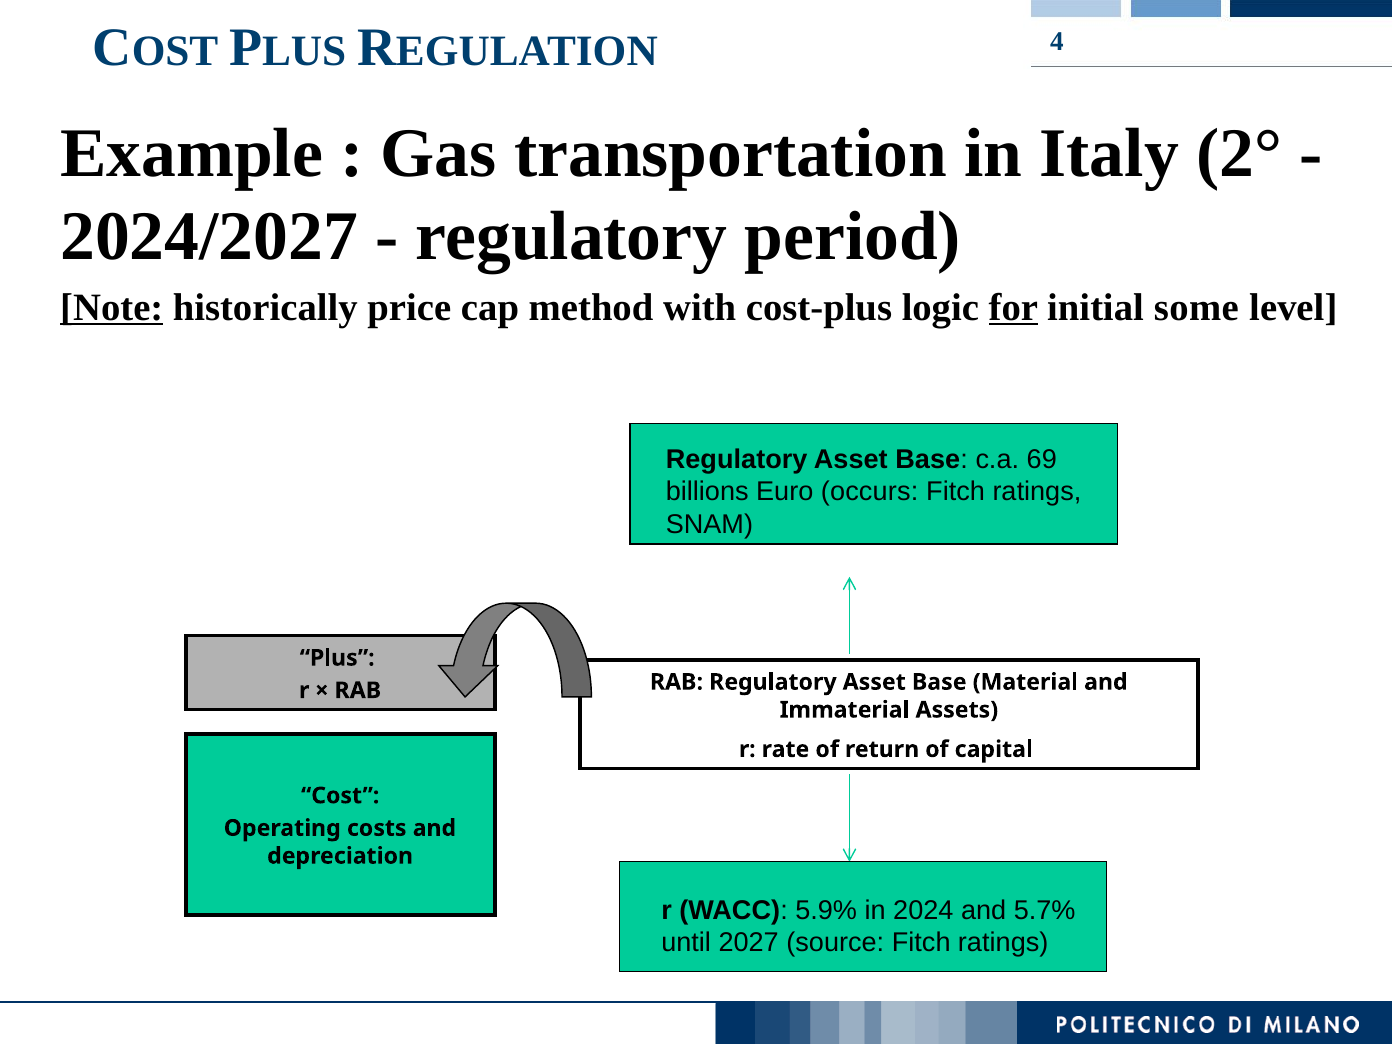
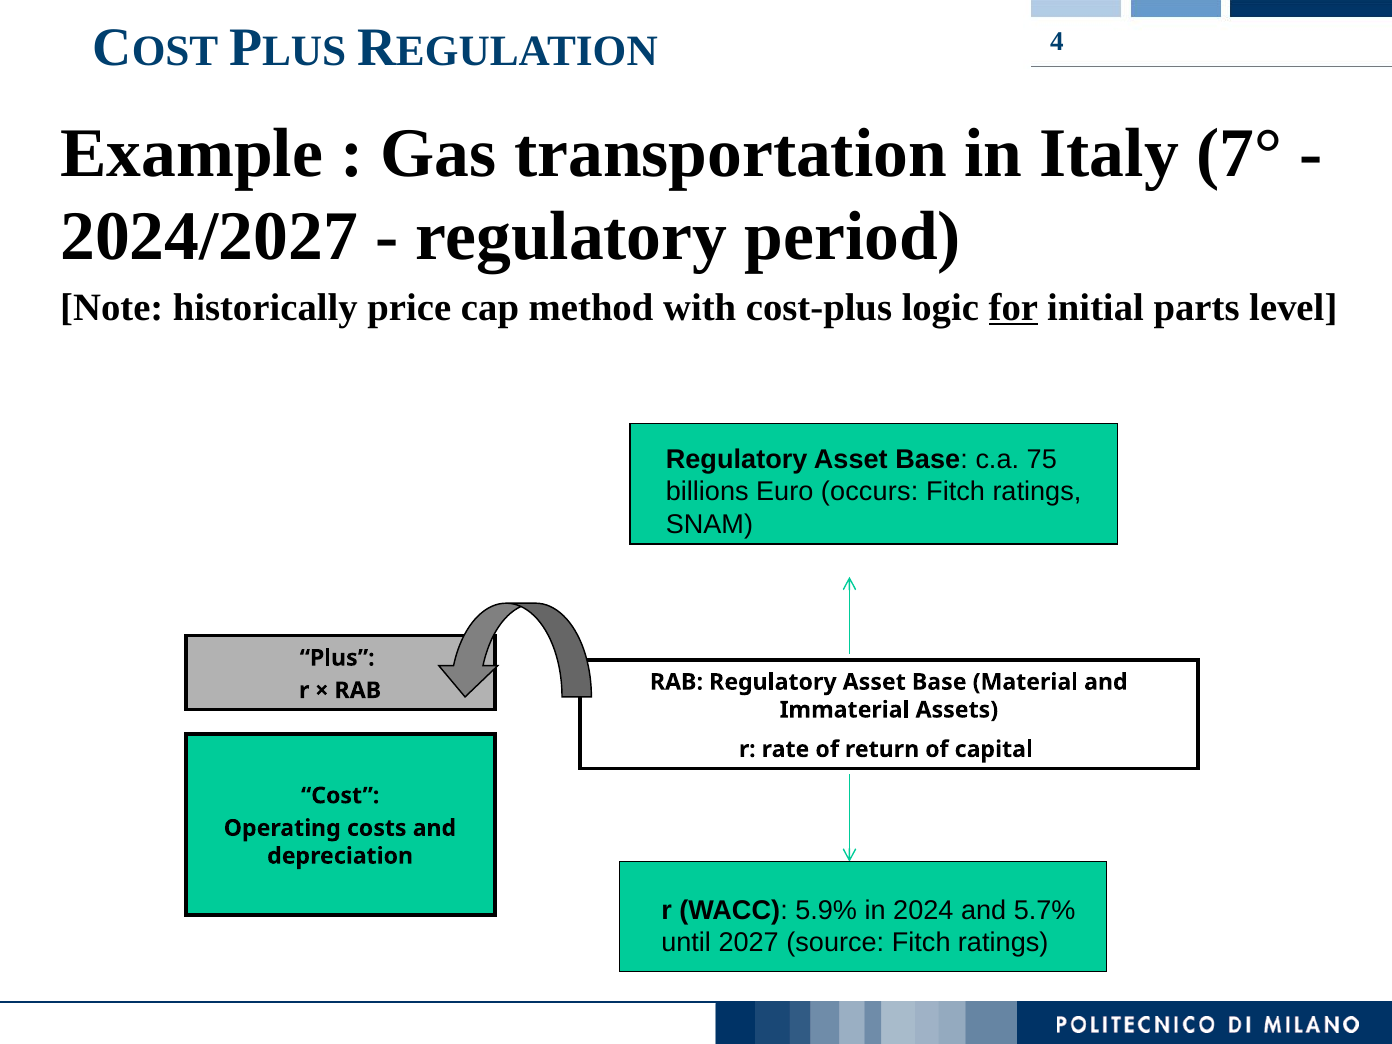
2°: 2° -> 7° (1239, 153)
Note underline: present -> none (112, 307)
some: some -> parts (1197, 307)
69: 69 -> 75 (1042, 459)
